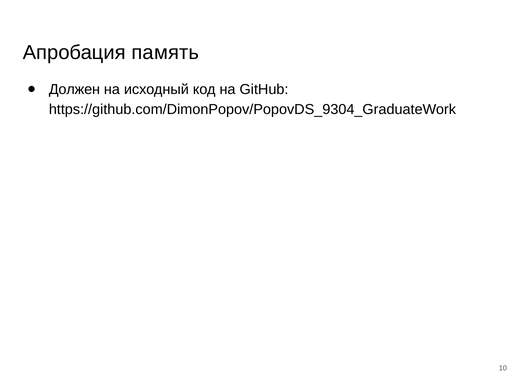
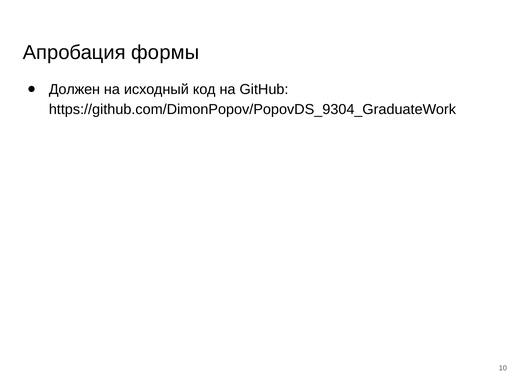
память: память -> формы (165, 52)
